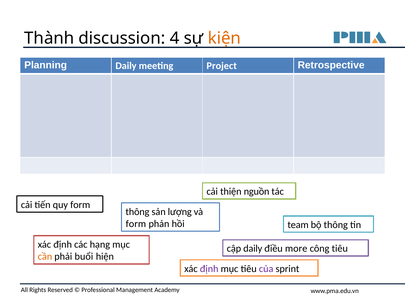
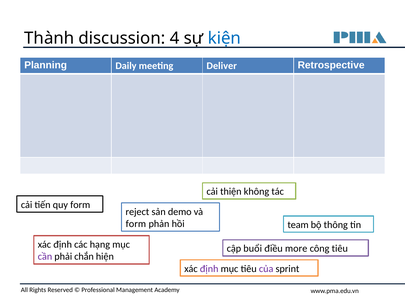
kiện colour: orange -> blue (224, 38)
Project: Project -> Deliver (222, 66)
nguồn: nguồn -> không (257, 191)
thông: thông -> reject (137, 212)
lượng: lượng -> demo (180, 212)
cập daily: daily -> buổi (253, 248)
cần colour: orange -> purple (45, 256)
buổi: buổi -> chắn (84, 256)
